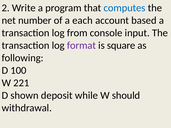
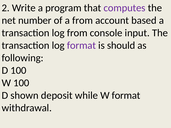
computes colour: blue -> purple (125, 8)
a each: each -> from (83, 20)
square: square -> should (121, 45)
W 221: 221 -> 100 (21, 83)
W should: should -> format (126, 96)
